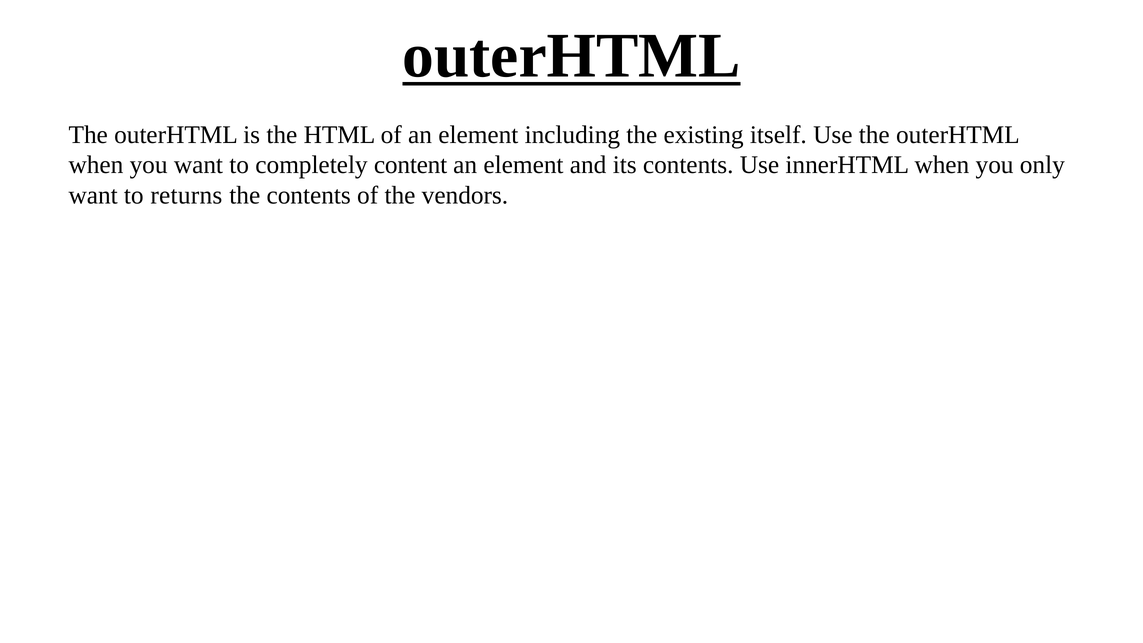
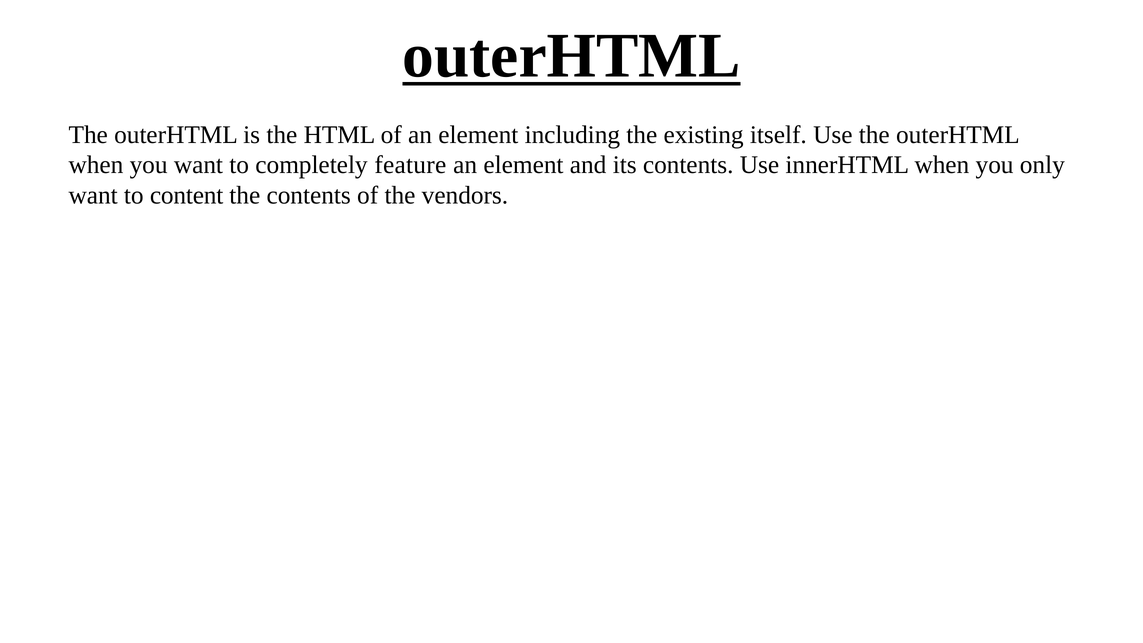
content: content -> feature (410, 165)
returns: returns -> content (187, 196)
